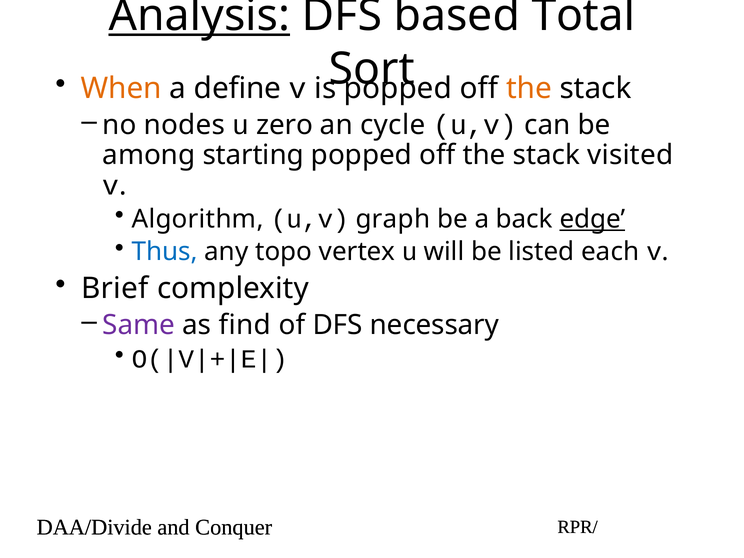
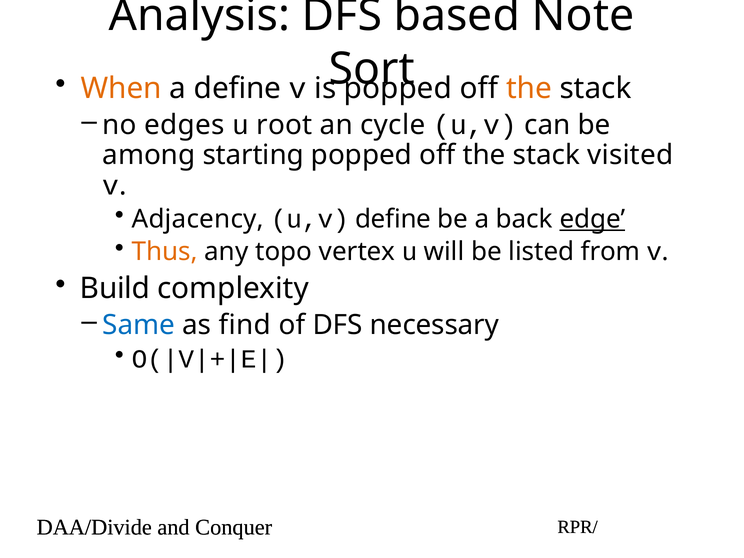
Analysis underline: present -> none (199, 16)
Total: Total -> Note (583, 16)
nodes: nodes -> edges (184, 125)
zero: zero -> root (284, 125)
Algorithm: Algorithm -> Adjacency (198, 219)
u,v graph: graph -> define (393, 219)
Thus colour: blue -> orange (165, 252)
each: each -> from (610, 252)
Brief: Brief -> Build (115, 289)
Same colour: purple -> blue (139, 325)
